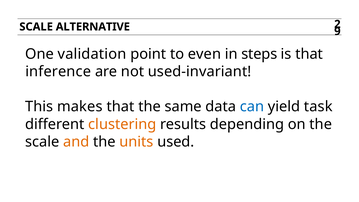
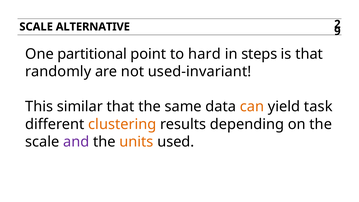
validation: validation -> partitional (92, 54)
even: even -> hard (204, 54)
inference: inference -> randomly (58, 71)
makes: makes -> similar (80, 106)
can colour: blue -> orange (252, 106)
and colour: orange -> purple (76, 142)
